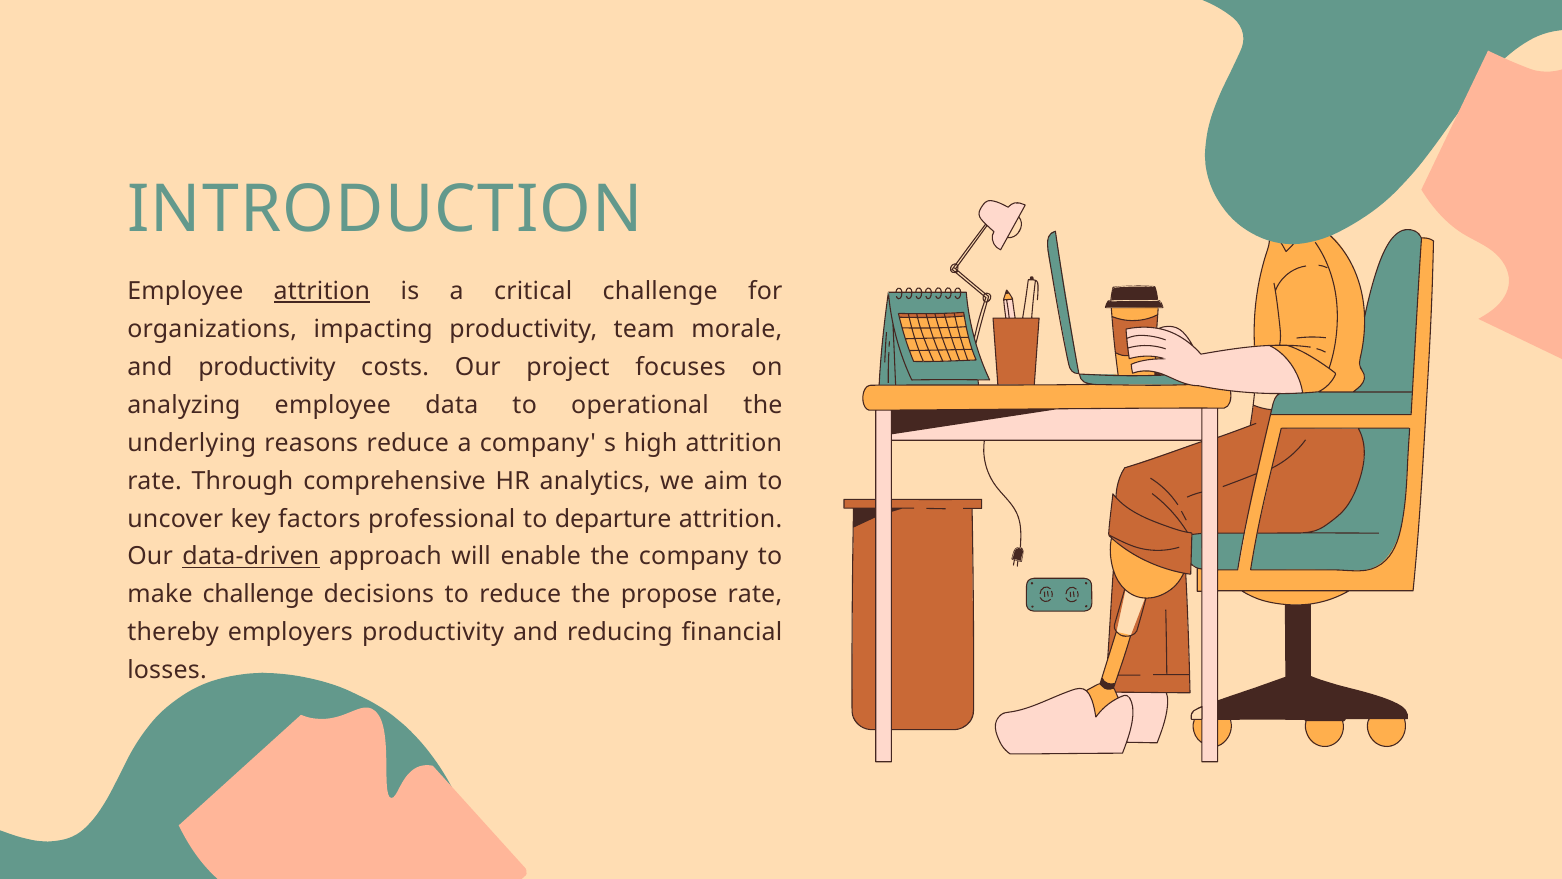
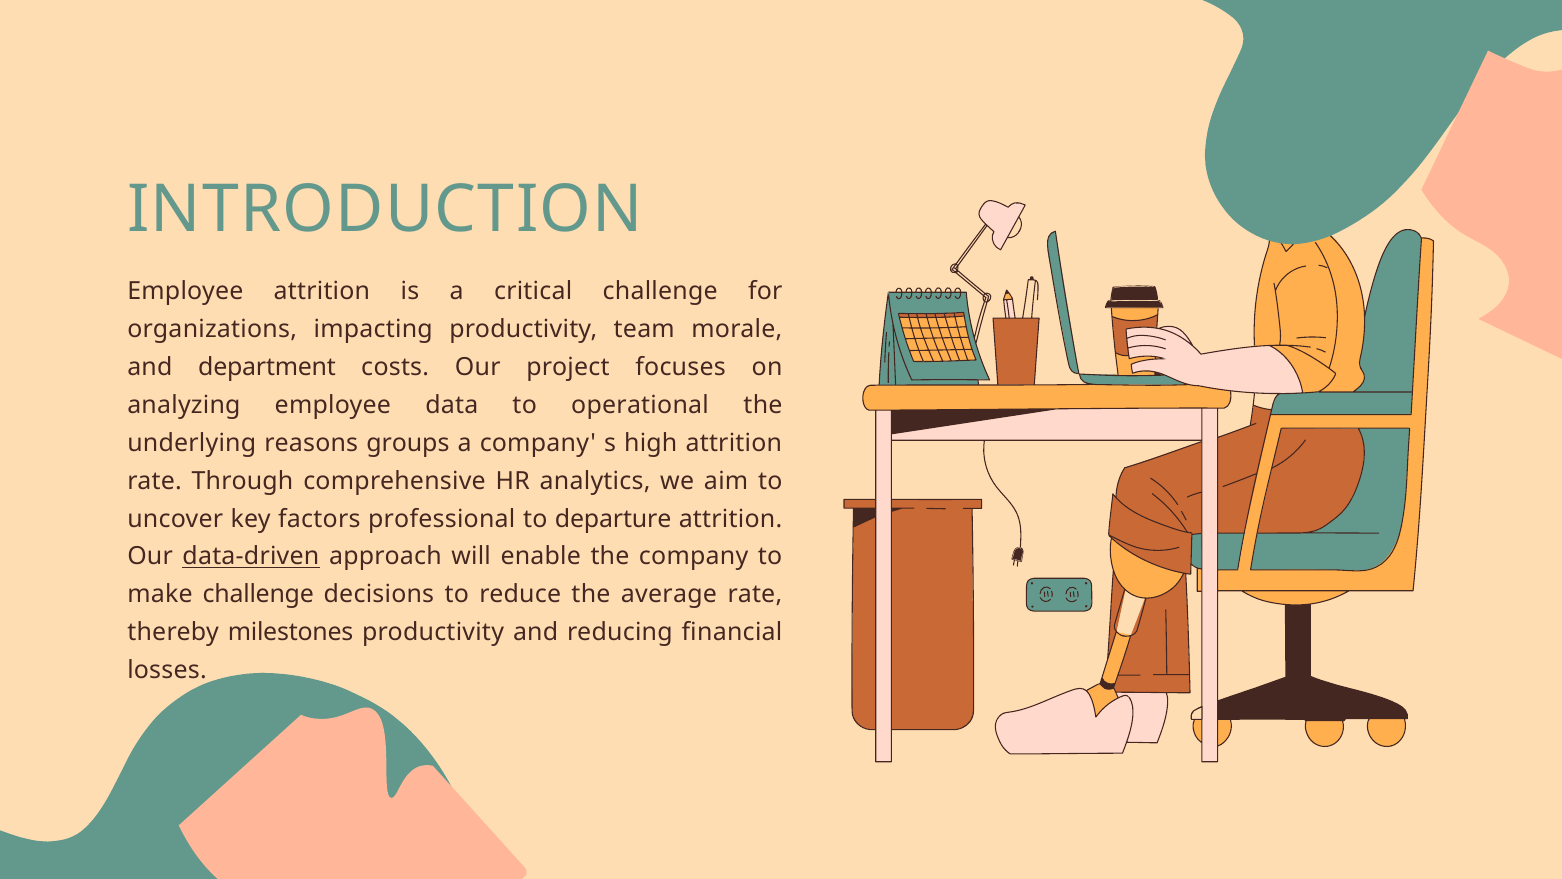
attrition underline: present -> none (322, 291)
and productivity: productivity -> department (267, 367)
reasons reduce: reduce -> groups (408, 443)
propose: propose -> average (669, 594)
employers: employers -> milestones (291, 632)
